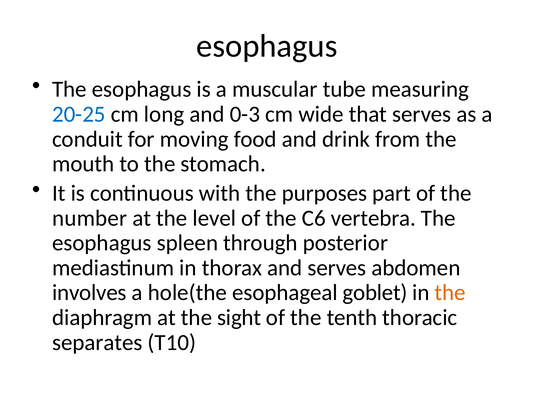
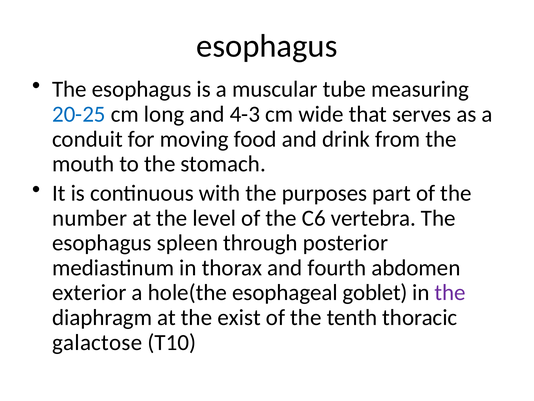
0-3: 0-3 -> 4-3 (245, 114)
and serves: serves -> fourth (337, 268)
involves: involves -> exterior (89, 292)
the colour: orange -> purple (450, 292)
sight: sight -> exist (239, 317)
separates: separates -> galactose (97, 342)
